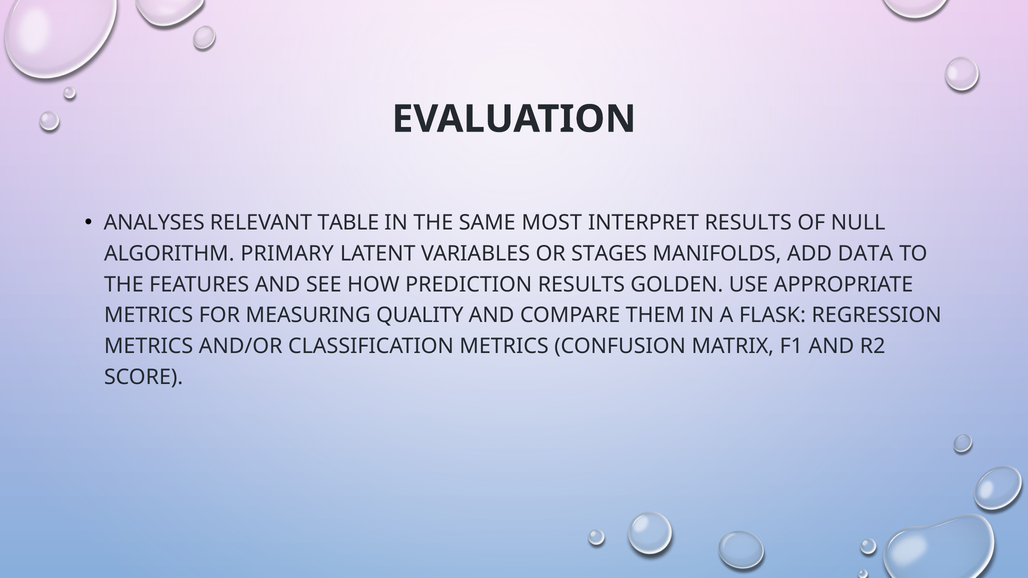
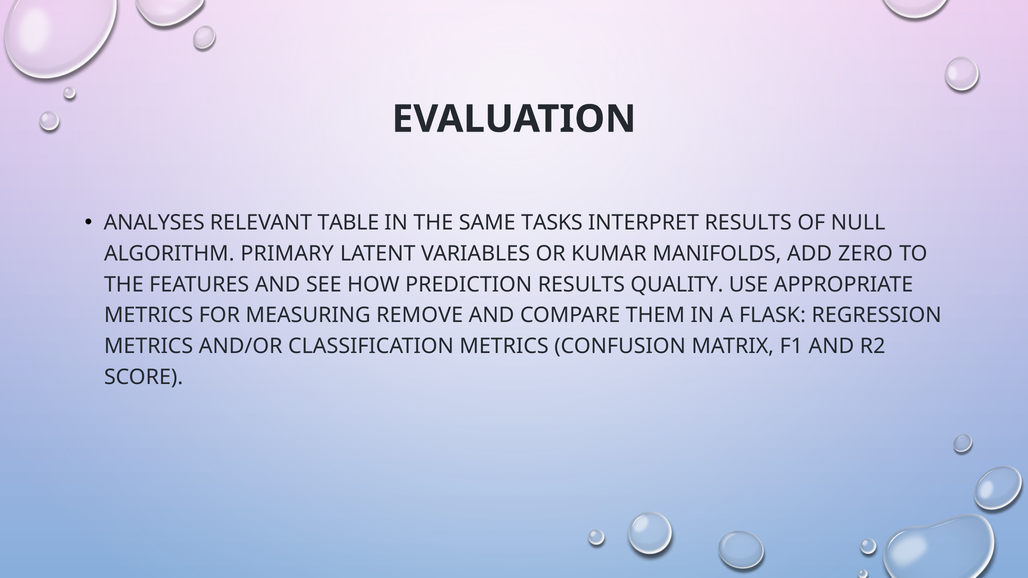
MOST: MOST -> TASKS (552, 223)
STAGES: STAGES -> KUMAR (609, 254)
DATA: DATA -> ZERO (866, 254)
GOLDEN: GOLDEN -> QUALITY (677, 285)
QUALITY: QUALITY -> REMOVE (420, 315)
